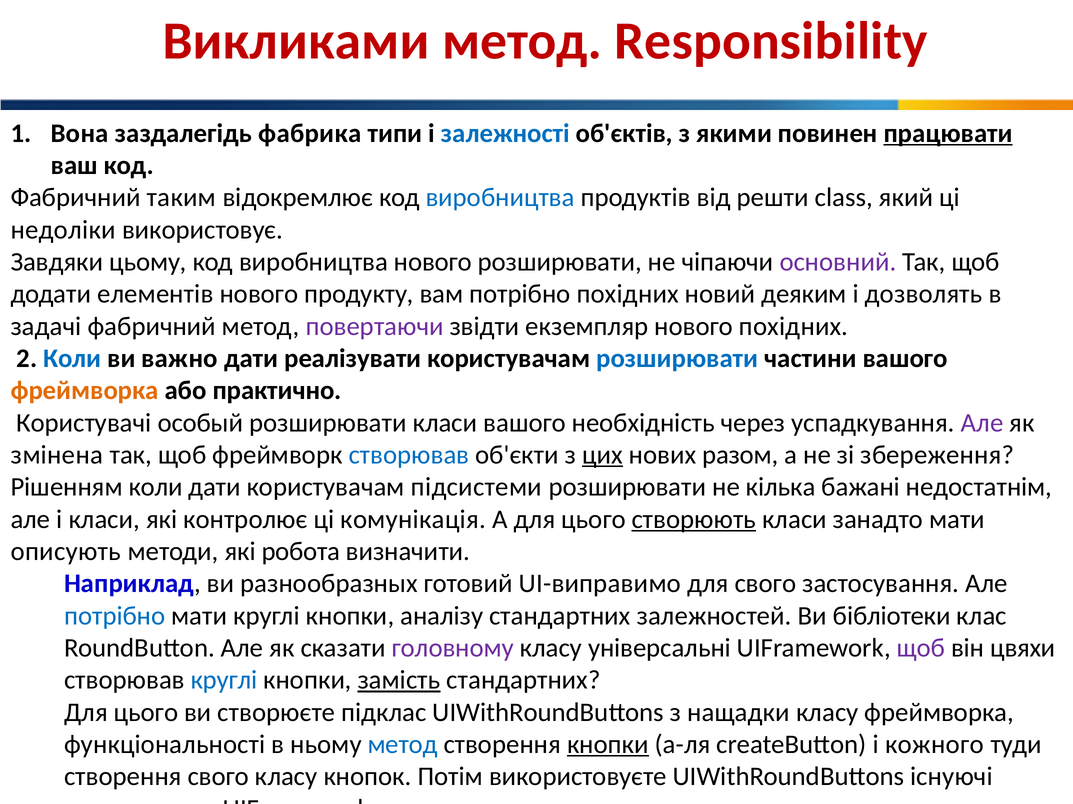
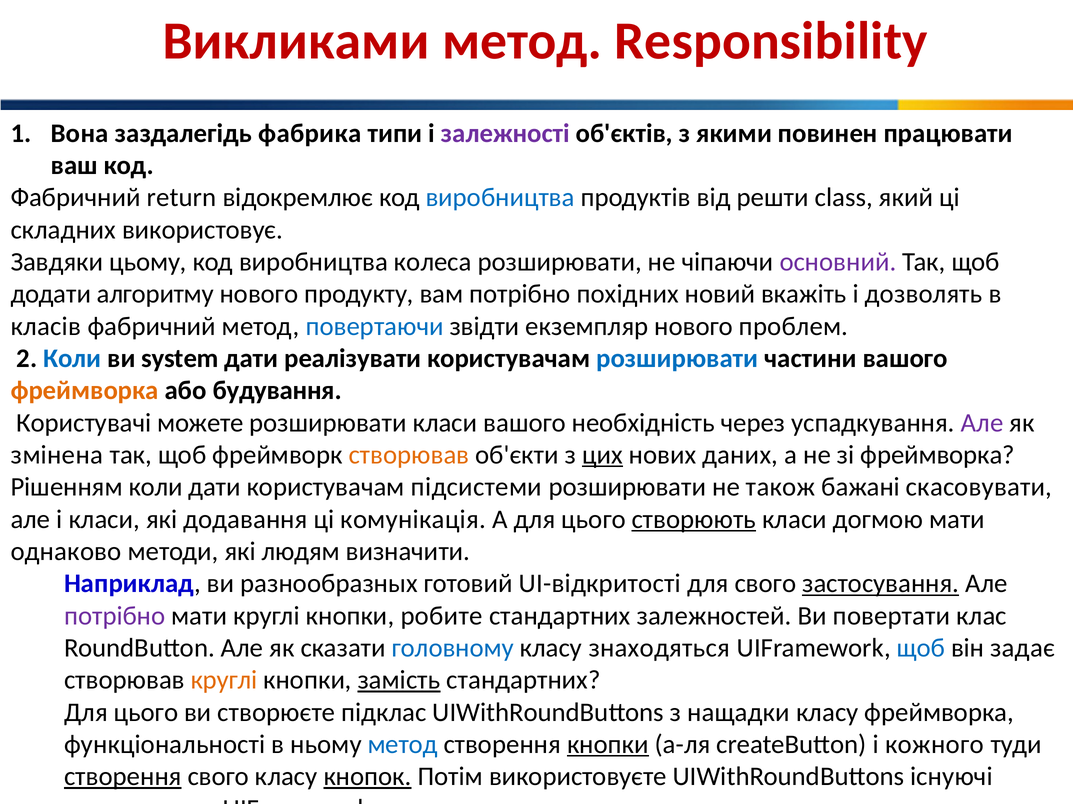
залежності colour: blue -> purple (505, 133)
працювати underline: present -> none (948, 133)
таким: таким -> return (182, 198)
недоліки: недоліки -> складних (63, 230)
виробництва нового: нового -> колеса (433, 262)
елементів: елементів -> алгоритму (155, 294)
деяким: деяким -> вкажіть (804, 294)
задачі: задачі -> класів (46, 327)
повертаючи colour: purple -> blue (375, 327)
нового похідних: похідних -> проблем (794, 327)
важно: важно -> system (180, 359)
практично: практично -> будування (277, 391)
особый: особый -> можете (200, 423)
створював colour: blue -> orange (409, 455)
разом: разом -> даних (740, 455)
зі збереження: збереження -> фреймворка (938, 455)
кілька: кілька -> також (781, 488)
недостатнім: недостатнім -> скасовувати (979, 488)
контролює: контролює -> додавання (245, 520)
занадто: занадто -> догмою (878, 520)
описують: описують -> однаково (66, 552)
робота: робота -> людям (301, 552)
UI-виправимо: UI-виправимо -> UI-відкритості (600, 584)
застосування underline: none -> present (881, 584)
потрібно colour: blue -> purple (115, 616)
аналізу: аналізу -> робите (442, 616)
бібліотеки: бібліотеки -> повертати (892, 616)
головному colour: purple -> blue (453, 648)
універсальні: універсальні -> знаходяться (659, 648)
щоб colour: purple -> blue (921, 648)
цвяхи: цвяхи -> задає (1023, 648)
круглі colour: blue -> orange (224, 681)
створення underline: none -> present (123, 777)
кнопок underline: none -> present (368, 777)
